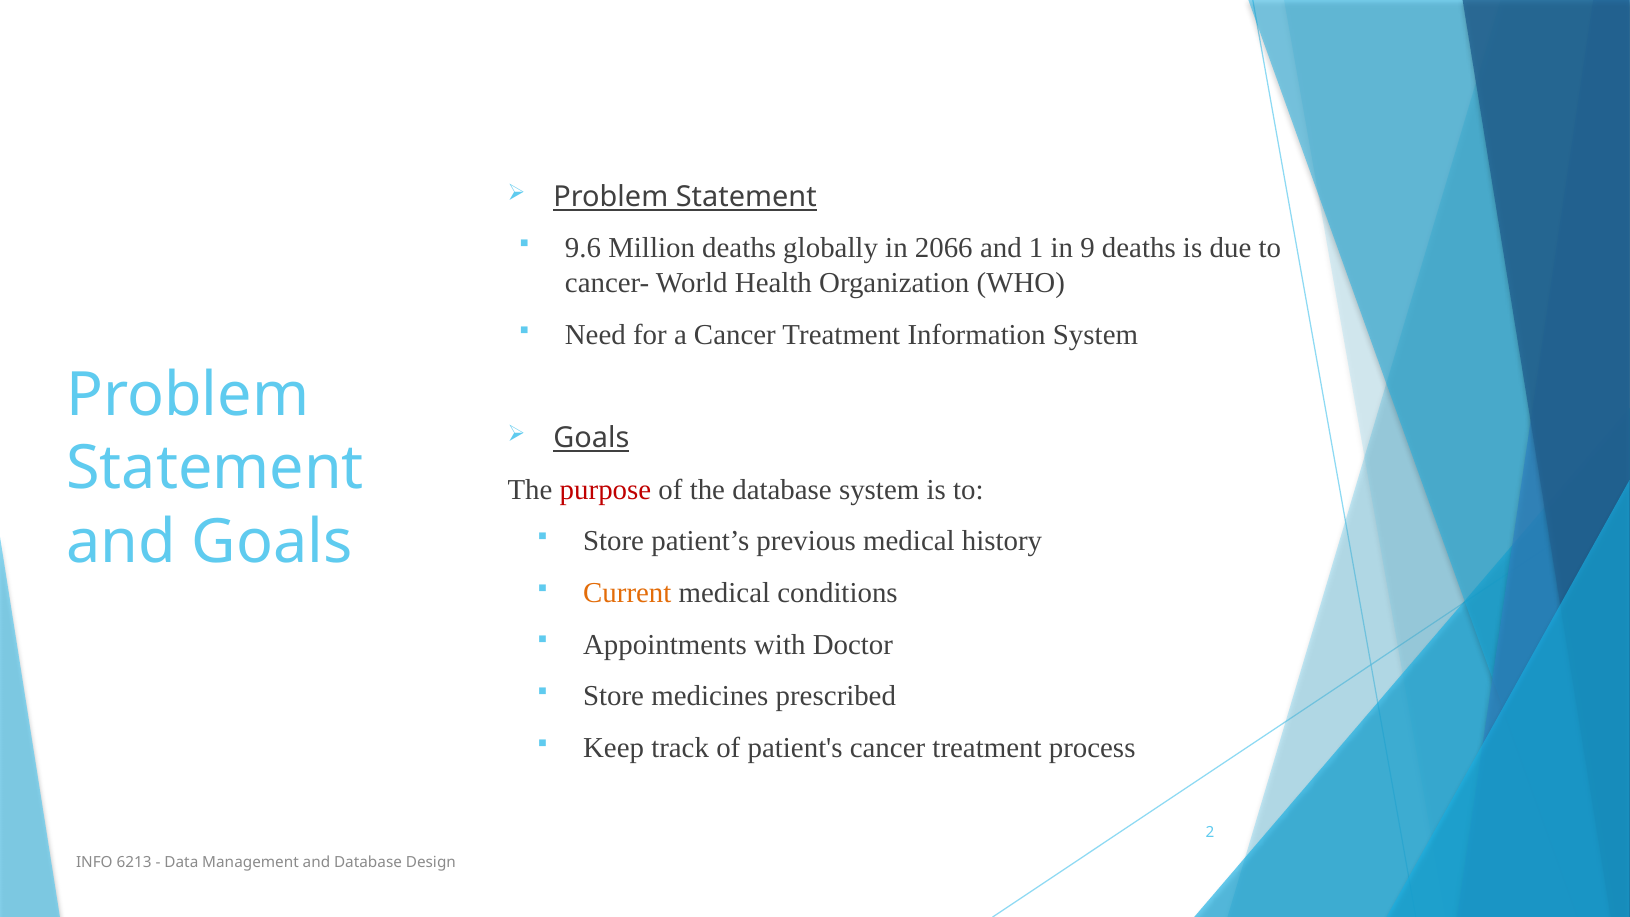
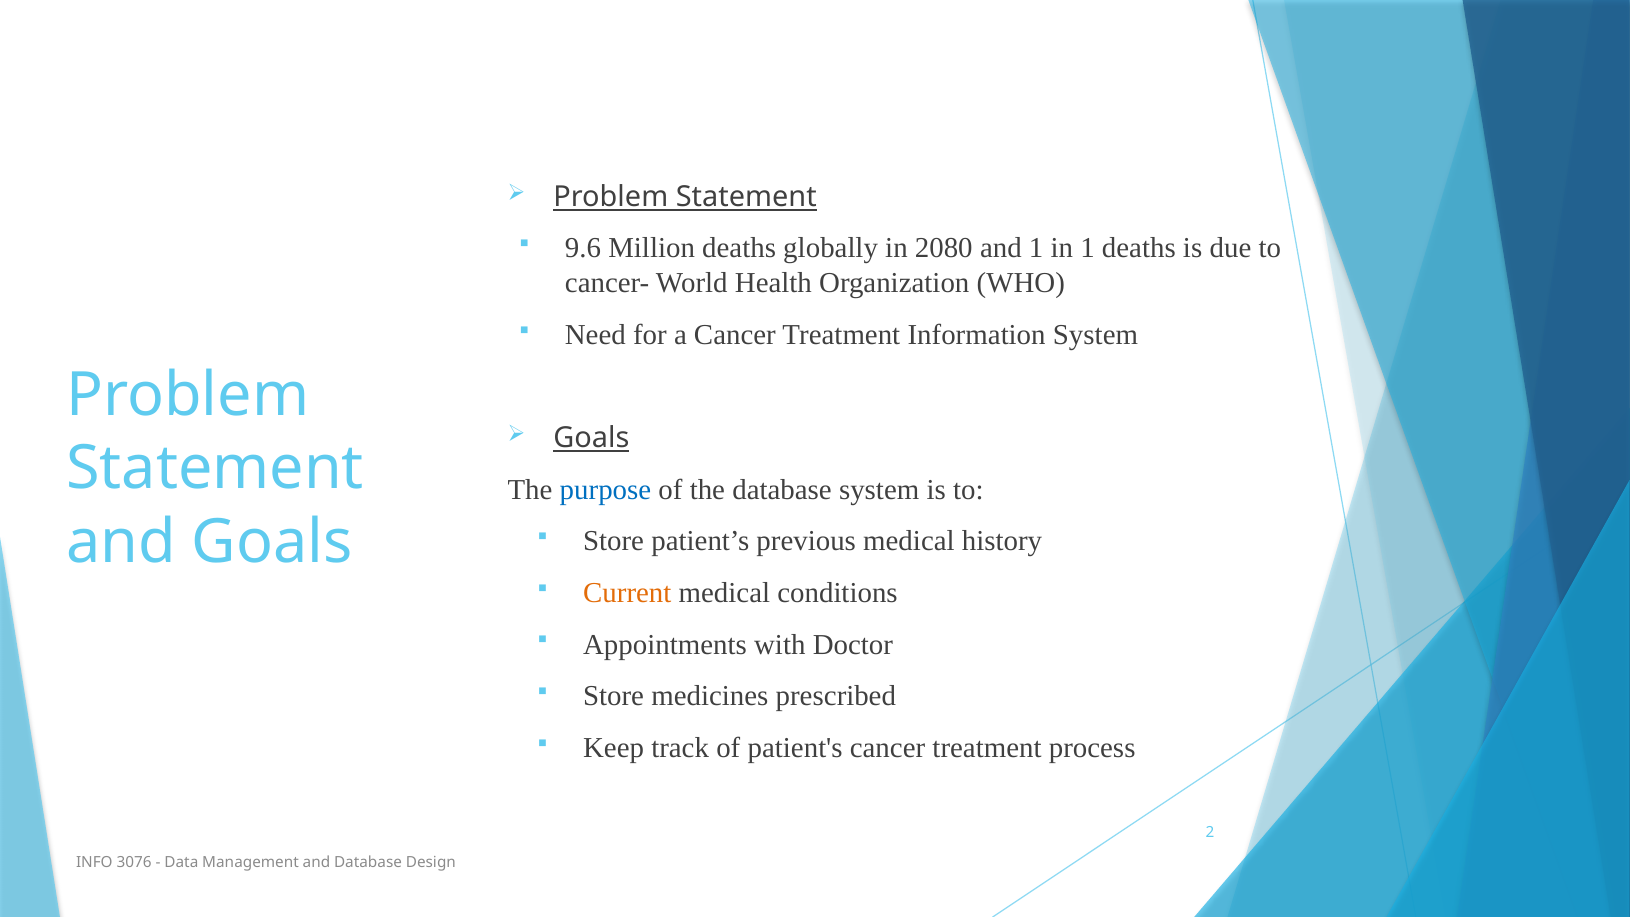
2066: 2066 -> 2080 (944, 248)
in 9: 9 -> 1 (1088, 248)
purpose colour: red -> blue (605, 490)
6213: 6213 -> 3076 (134, 862)
